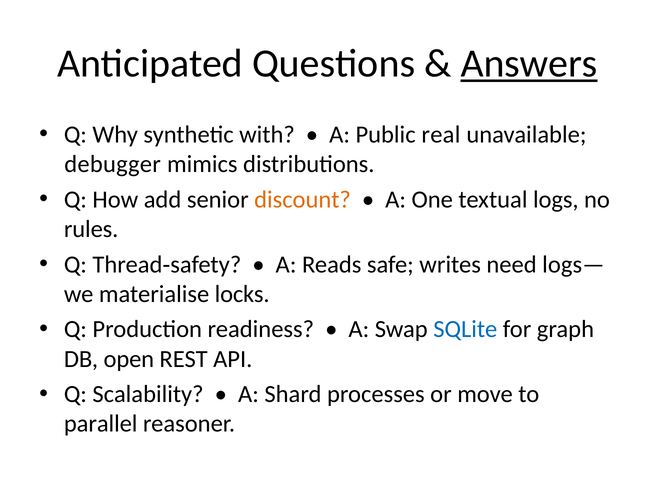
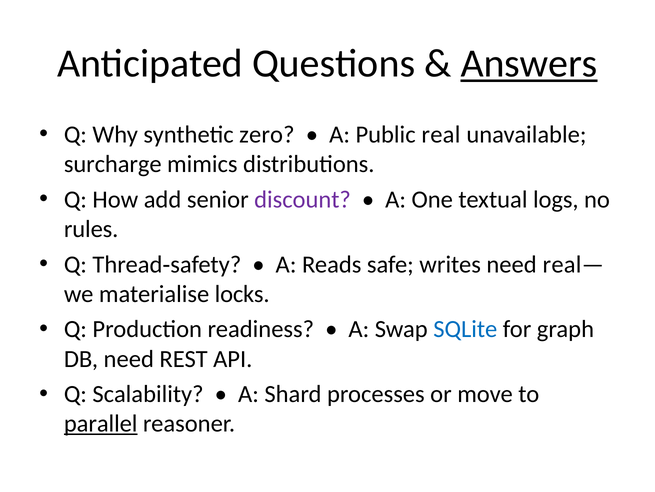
with: with -> zero (267, 134)
debugger: debugger -> surcharge (113, 164)
discount colour: orange -> purple (303, 199)
logs—: logs— -> real— (573, 264)
DB open: open -> need (129, 358)
parallel underline: none -> present (101, 423)
